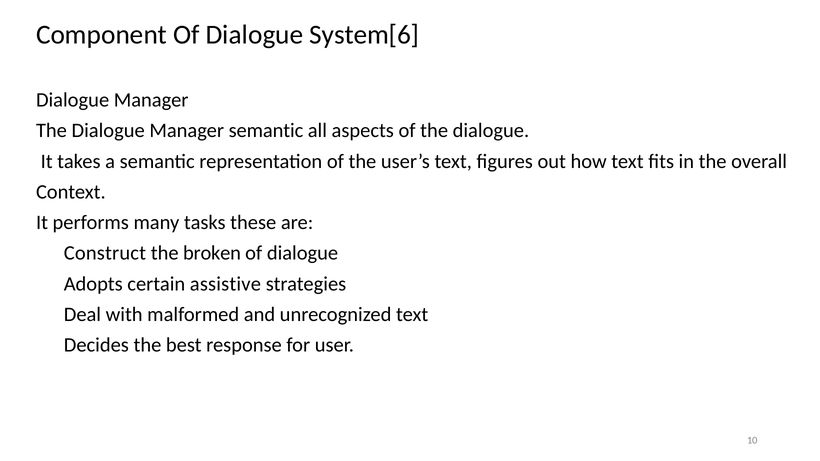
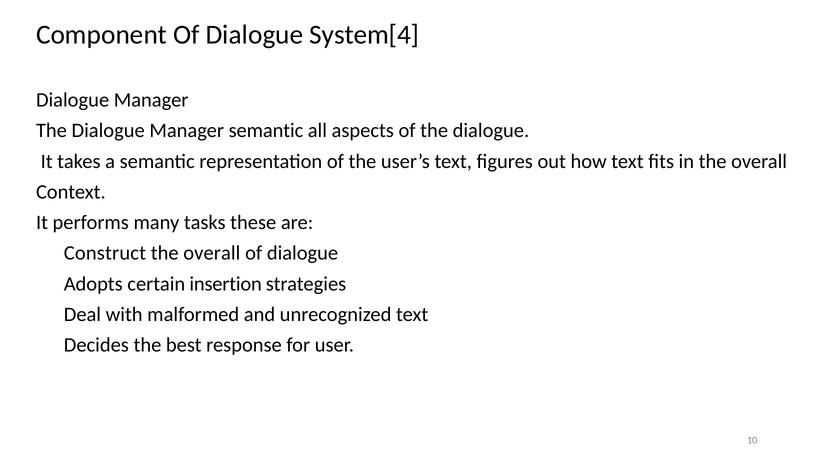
System[6: System[6 -> System[4 (364, 35)
broken: broken -> overall (212, 253)
assistive: assistive -> insertion (226, 284)
